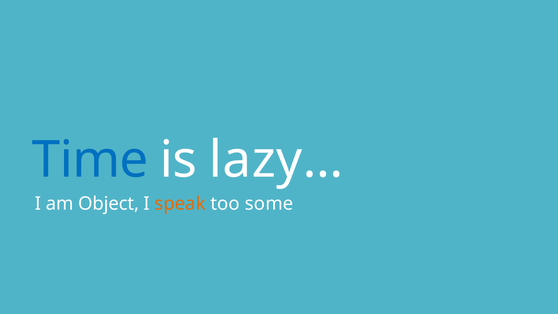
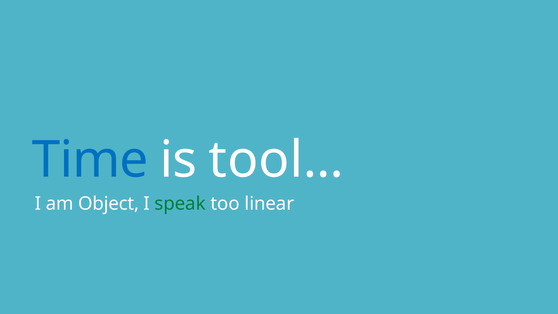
lazy…: lazy… -> tool… (276, 160)
speak colour: orange -> green (180, 204)
some: some -> linear (269, 204)
